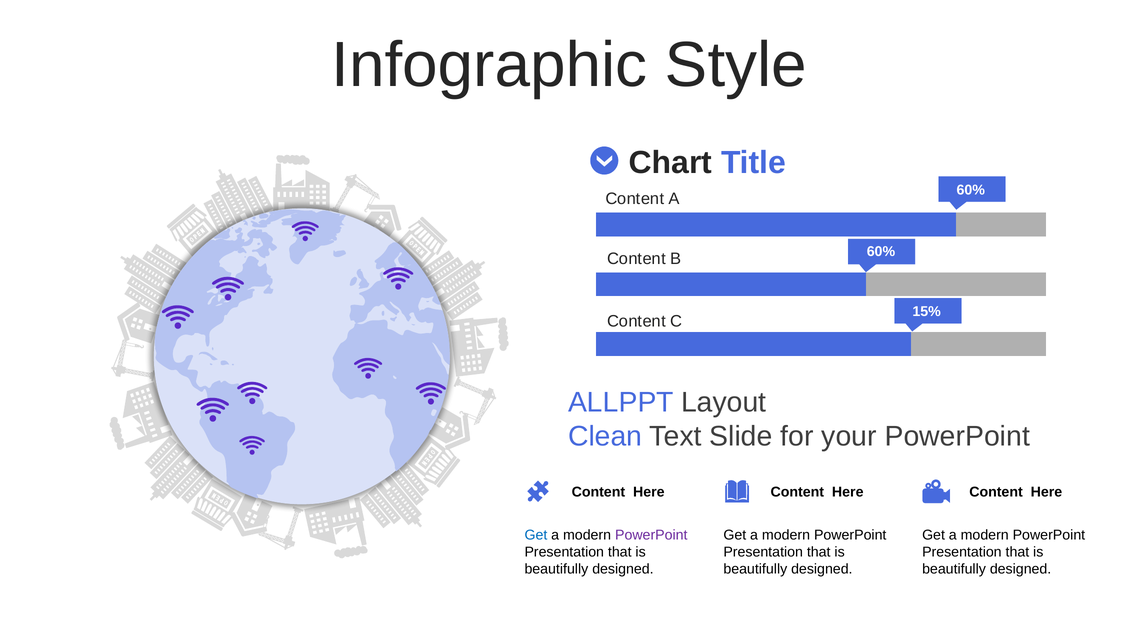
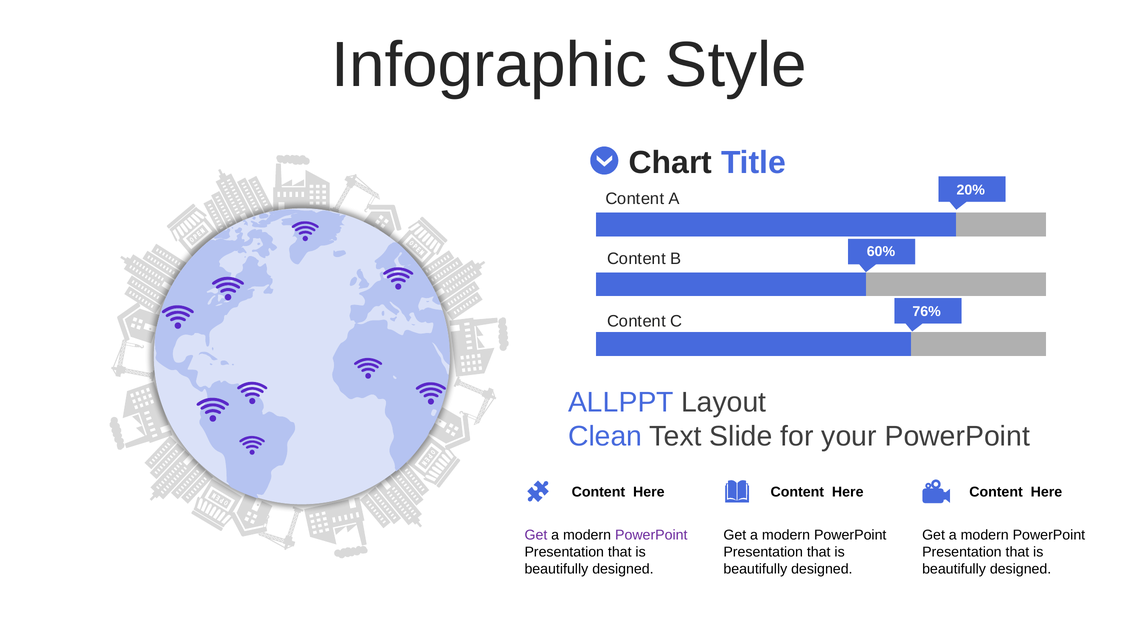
60%: 60% -> 20% (971, 190)
15%: 15% -> 76% (927, 312)
Get colour: blue -> purple (536, 535)
